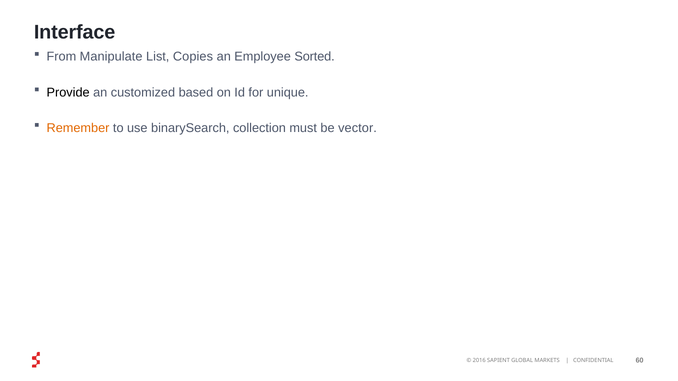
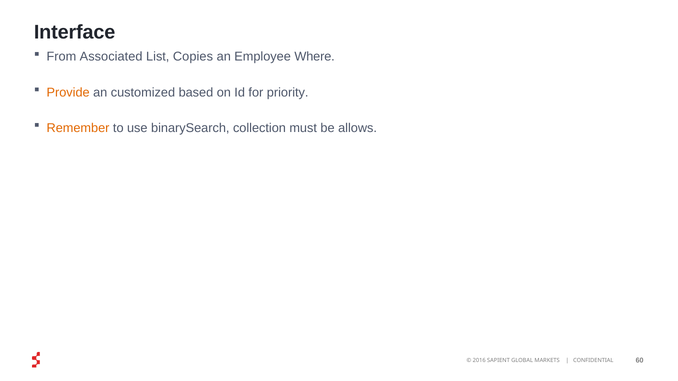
Manipulate: Manipulate -> Associated (111, 57)
Sorted: Sorted -> Where (315, 57)
Provide colour: black -> orange (68, 92)
unique: unique -> priority (288, 92)
vector: vector -> allows (358, 128)
